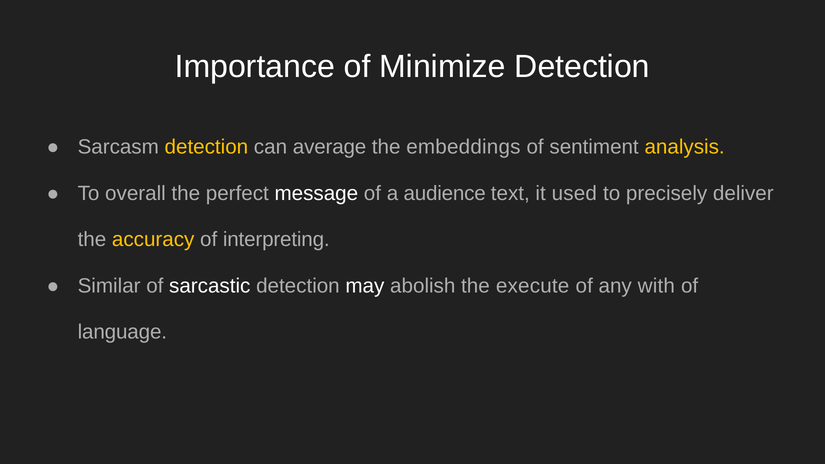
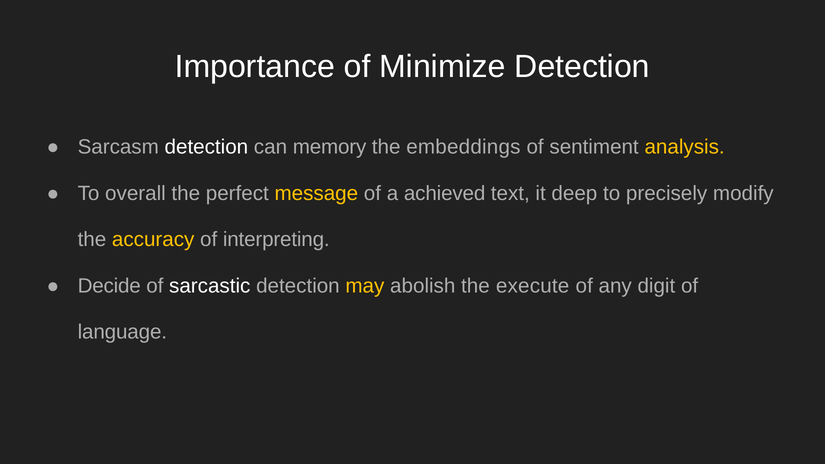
detection colour: yellow -> white (206, 147)
average: average -> memory (330, 147)
message colour: white -> yellow (316, 193)
audience: audience -> achieved (445, 193)
used: used -> deep (574, 193)
deliver: deliver -> modify (743, 193)
Similar: Similar -> Decide (109, 286)
may colour: white -> yellow (365, 286)
with: with -> digit (656, 286)
